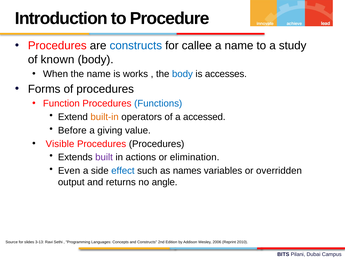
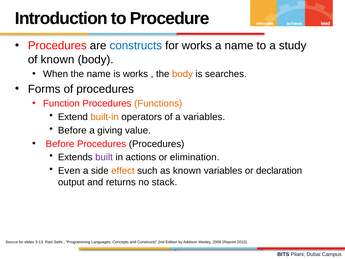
for callee: callee -> works (197, 46)
body colour: blue -> orange (182, 74)
accesses: accesses -> searches (226, 74)
Functions colour: blue -> orange (158, 103)
a accessed: accessed -> variables (204, 117)
Visible: Visible -> Before (60, 144)
effect colour: blue -> orange (123, 171)
as names: names -> known (187, 171)
overridden: overridden -> declaration (279, 171)
angle: angle -> stack (165, 182)
